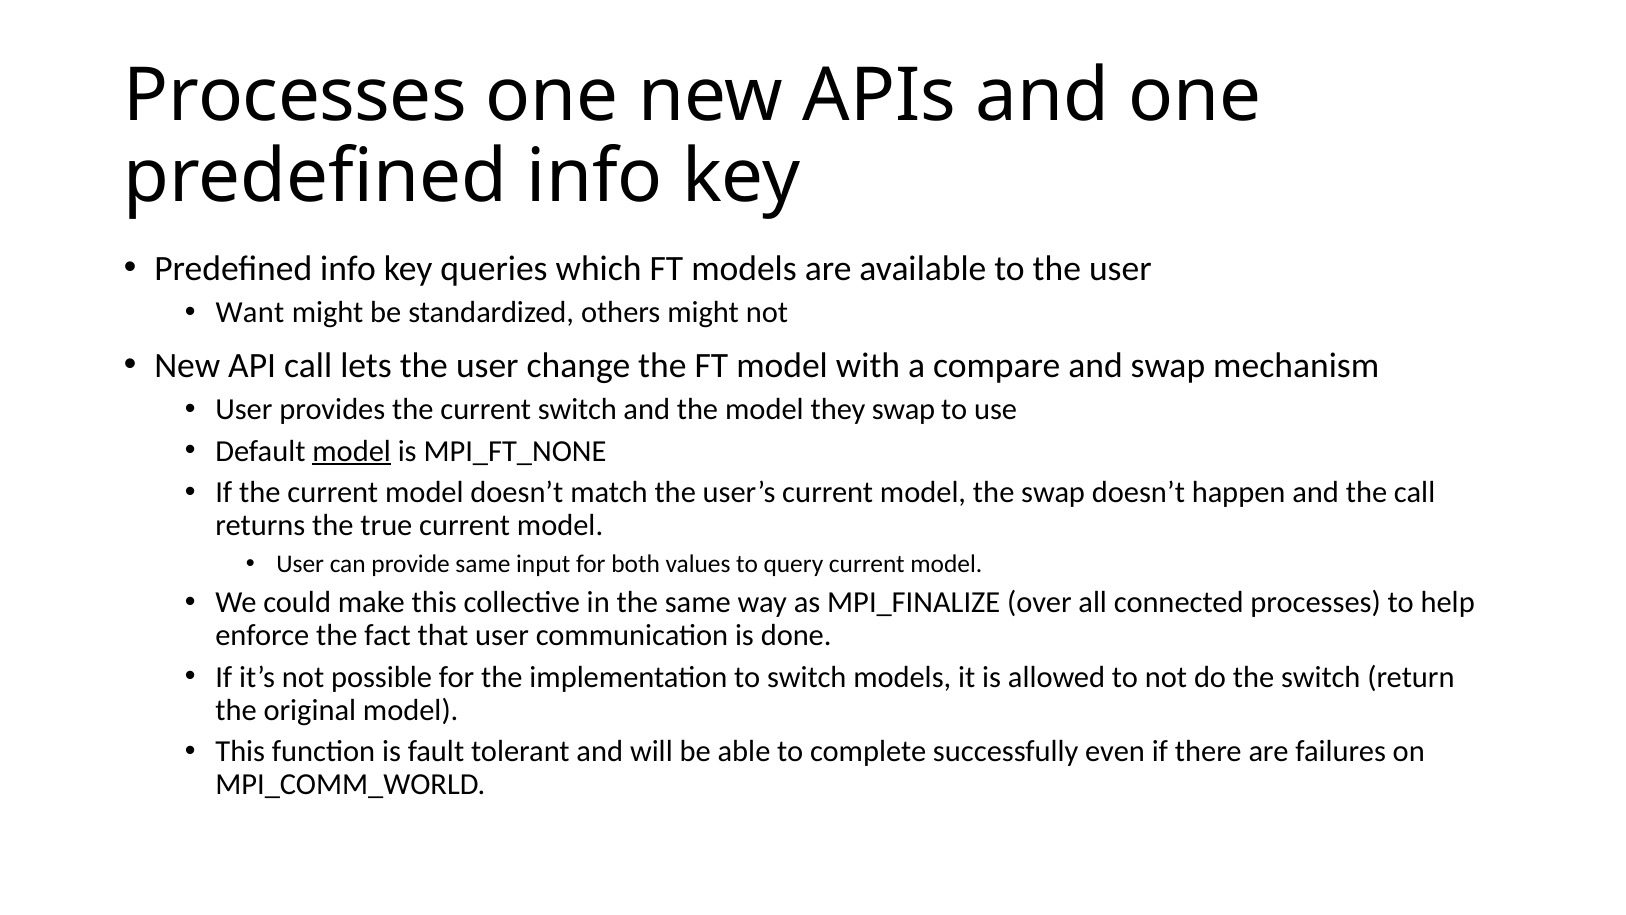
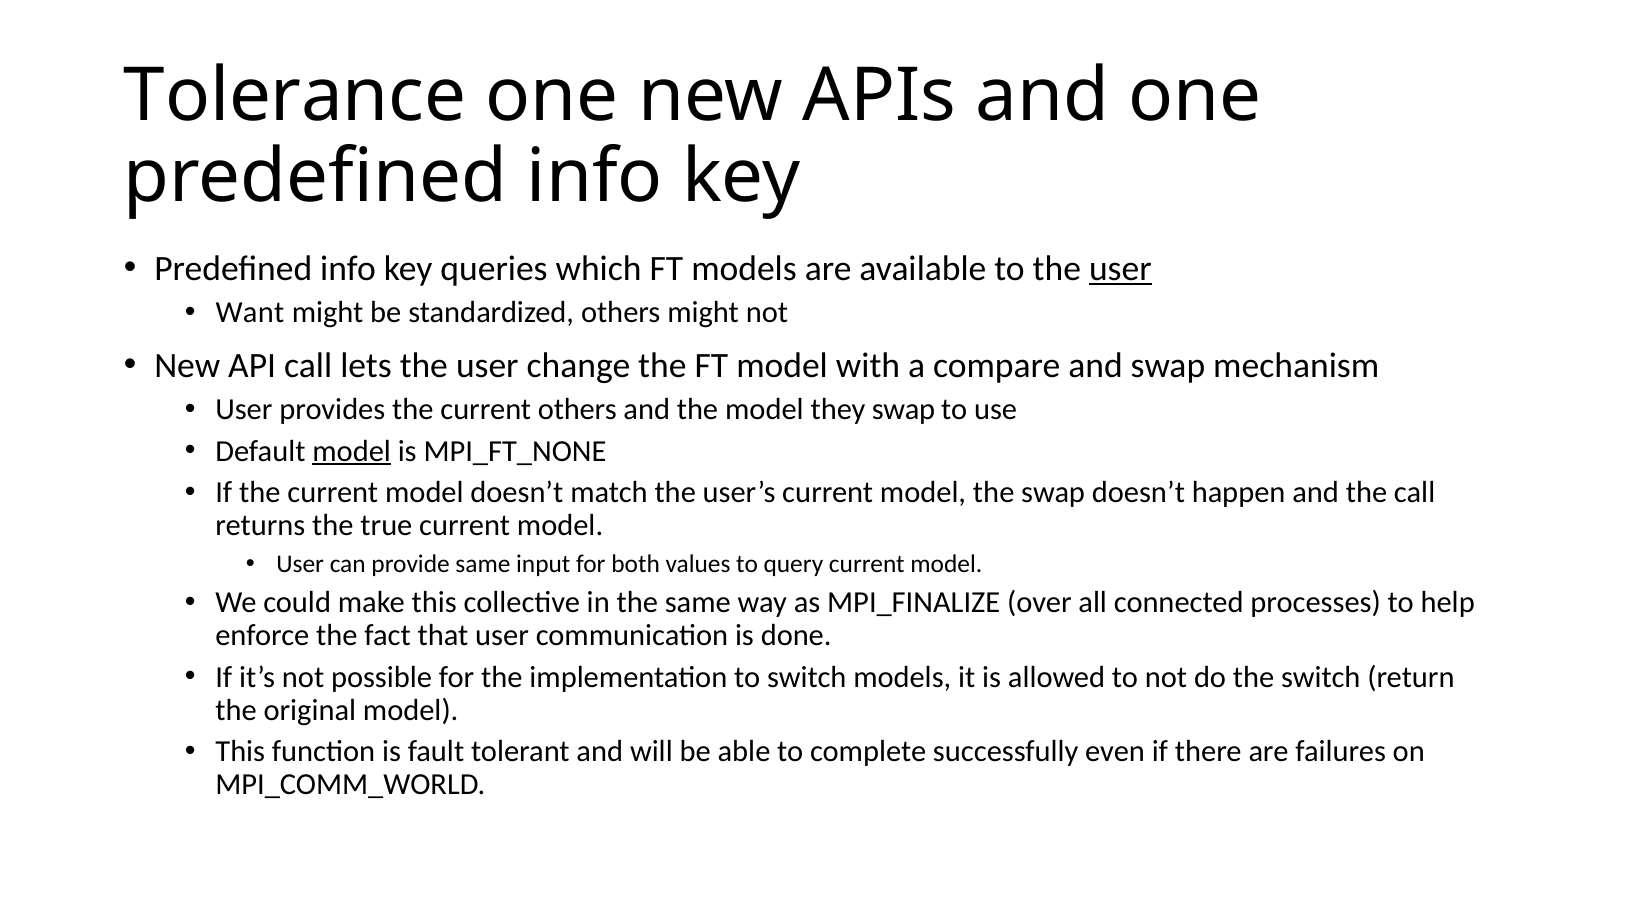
Processes: Processes -> Tolerance (295, 96)
user underline: none -> present (1120, 269)
current switch: switch -> others (577, 409)
